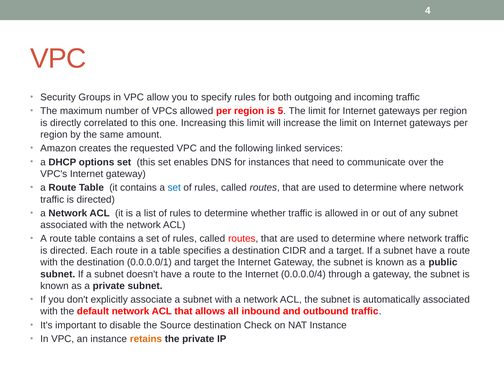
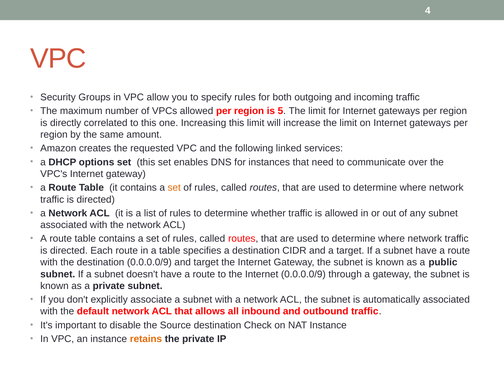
set colour: blue -> orange (174, 188)
destination 0.0.0.0/1: 0.0.0.0/1 -> 0.0.0.0/9 (149, 262)
Internet 0.0.0.0/4: 0.0.0.0/4 -> 0.0.0.0/9 (303, 274)
